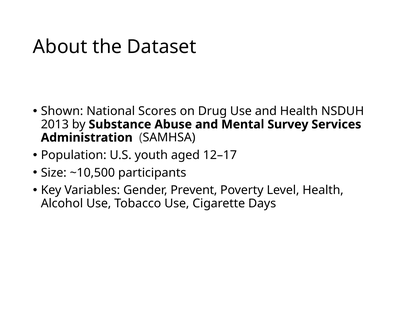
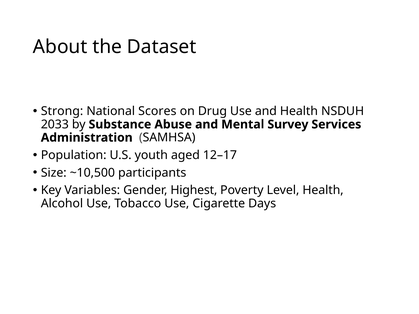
Shown: Shown -> Strong (62, 111)
2013: 2013 -> 2033 (55, 125)
Prevent: Prevent -> Highest (194, 190)
